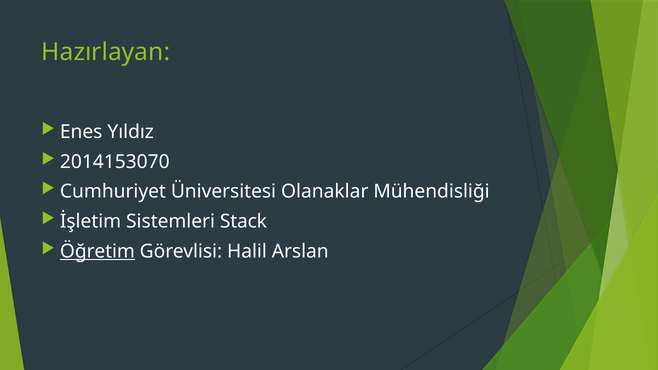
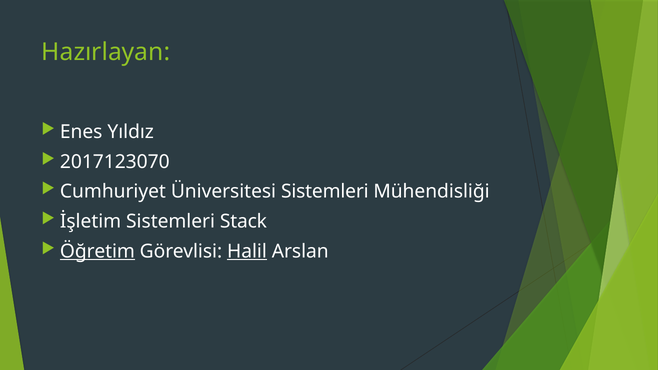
2014153070: 2014153070 -> 2017123070 (115, 162)
Üniversitesi Olanaklar: Olanaklar -> Sistemleri (325, 192)
Halil underline: none -> present (247, 251)
